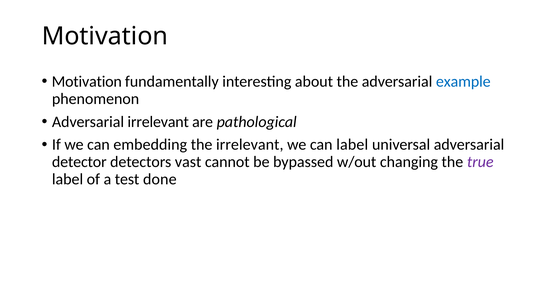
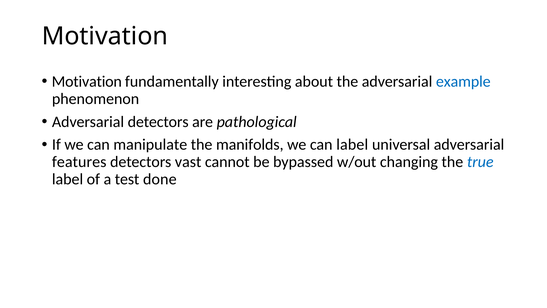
Adversarial irrelevant: irrelevant -> detectors (158, 122)
embedding: embedding -> manipulate (150, 145)
the irrelevant: irrelevant -> manifolds (250, 145)
detector: detector -> features (79, 162)
true colour: purple -> blue (480, 162)
